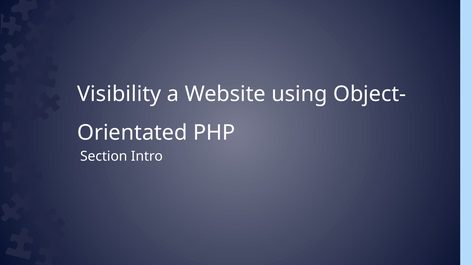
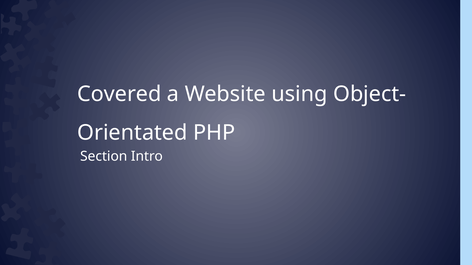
Visibility: Visibility -> Covered (119, 94)
